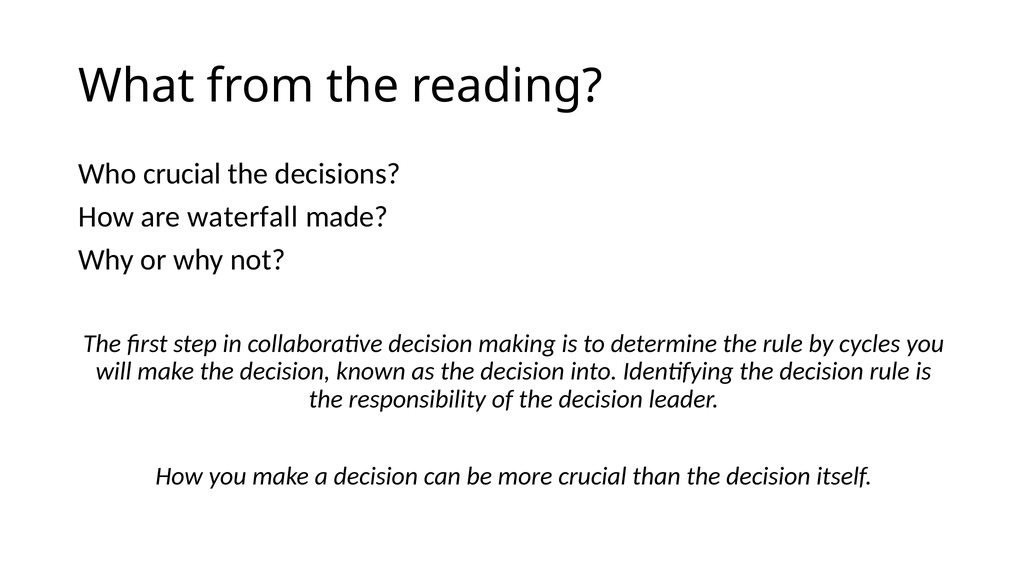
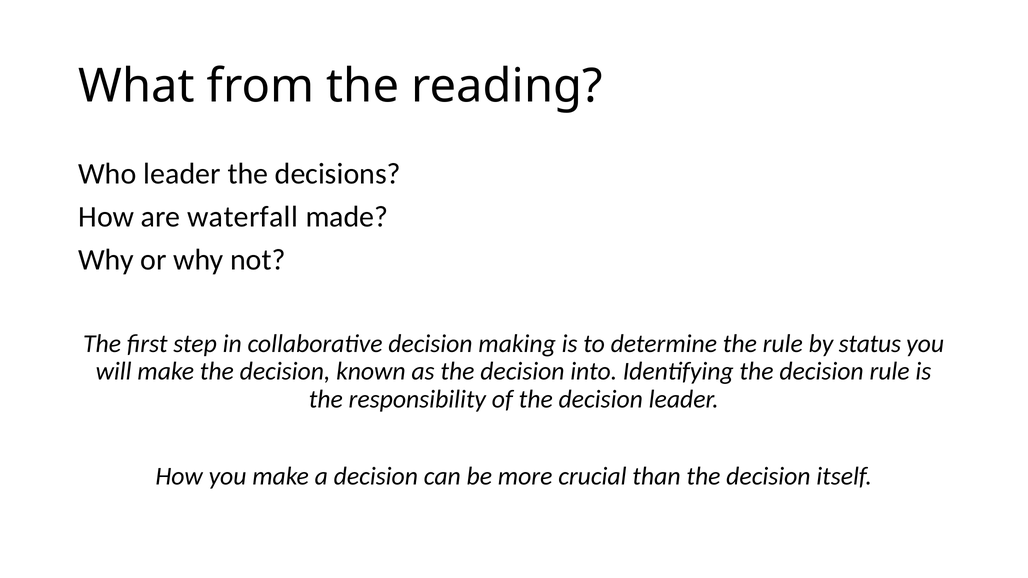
Who crucial: crucial -> leader (182, 174)
cycles: cycles -> status (870, 344)
